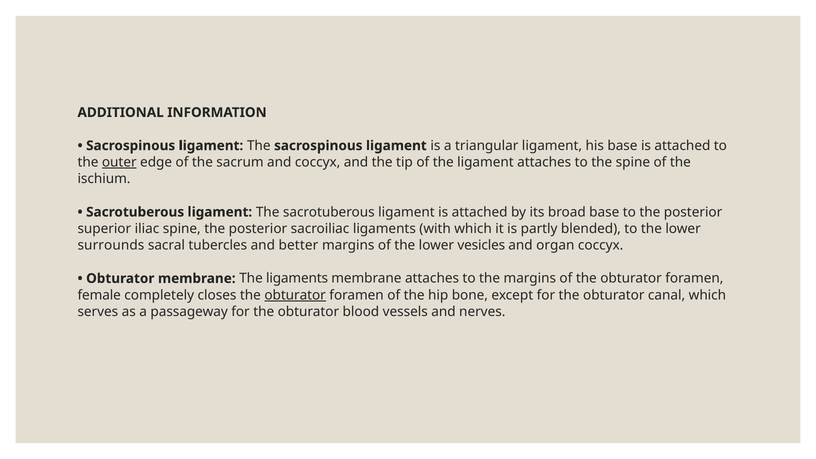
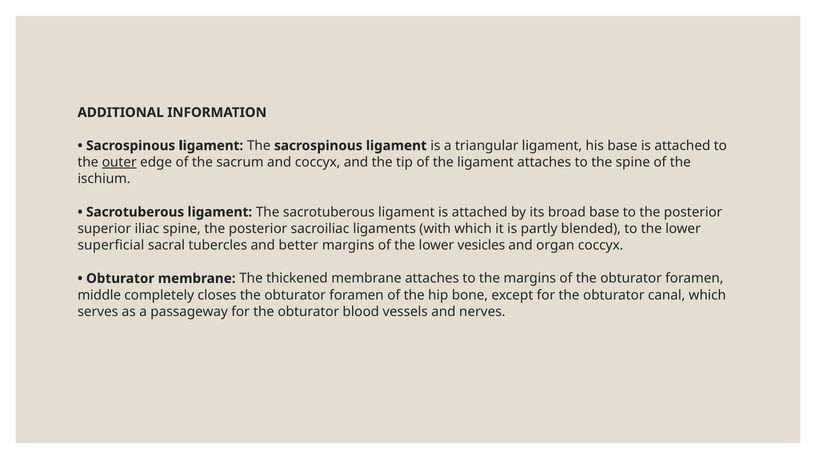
surrounds: surrounds -> superficial (111, 245)
The ligaments: ligaments -> thickened (297, 278)
female: female -> middle (99, 295)
obturator underline: present -> none (295, 295)
